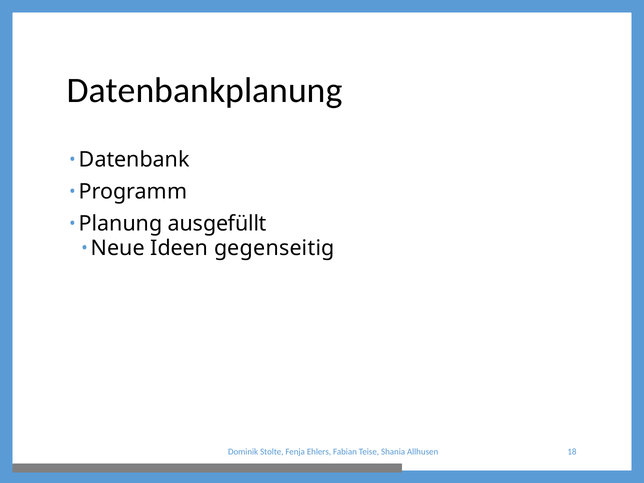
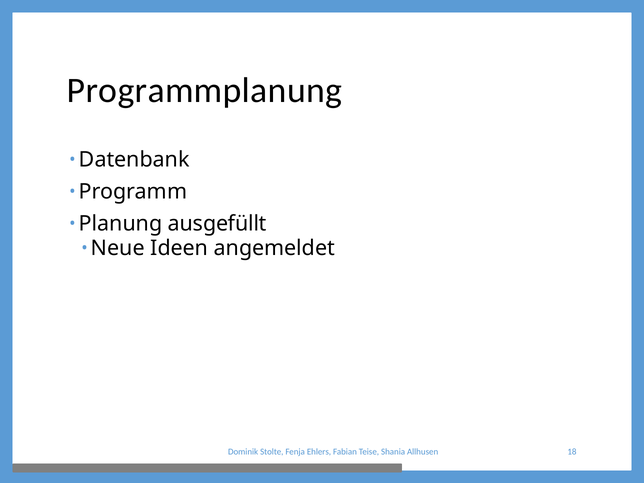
Datenbankplanung: Datenbankplanung -> Programmplanung (204, 90)
gegenseitig: gegenseitig -> angemeldet (274, 248)
